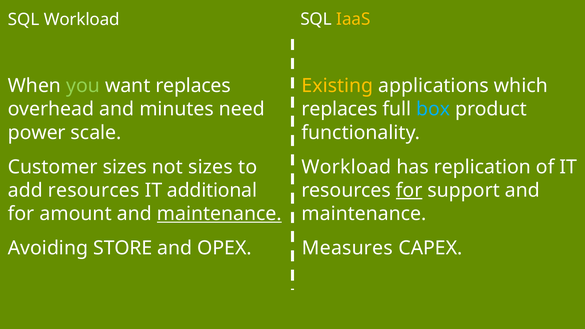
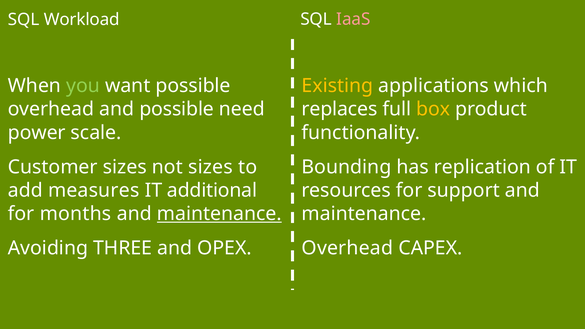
IaaS colour: yellow -> pink (353, 19)
want replaces: replaces -> possible (193, 86)
and minutes: minutes -> possible (177, 109)
box colour: light blue -> yellow (433, 109)
Workload: Workload -> Bounding (346, 167)
add resources: resources -> measures (94, 190)
for underline: present -> none (409, 190)
amount: amount -> months (76, 214)
STORE: STORE -> THREE (123, 248)
Measures: Measures -> Overhead (347, 248)
